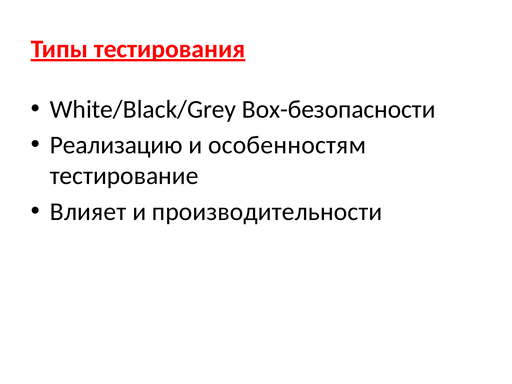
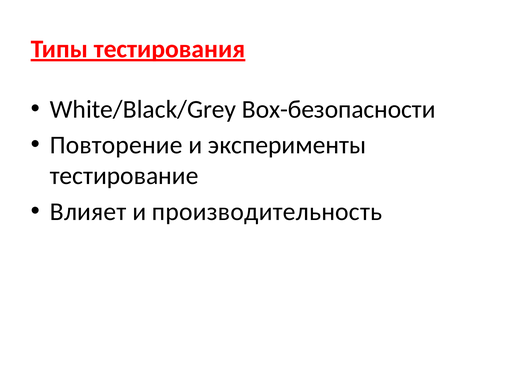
Реализацию: Реализацию -> Повторение (116, 145)
особенностям: особенностям -> эксперименты (287, 145)
производительности: производительности -> производительность (267, 212)
